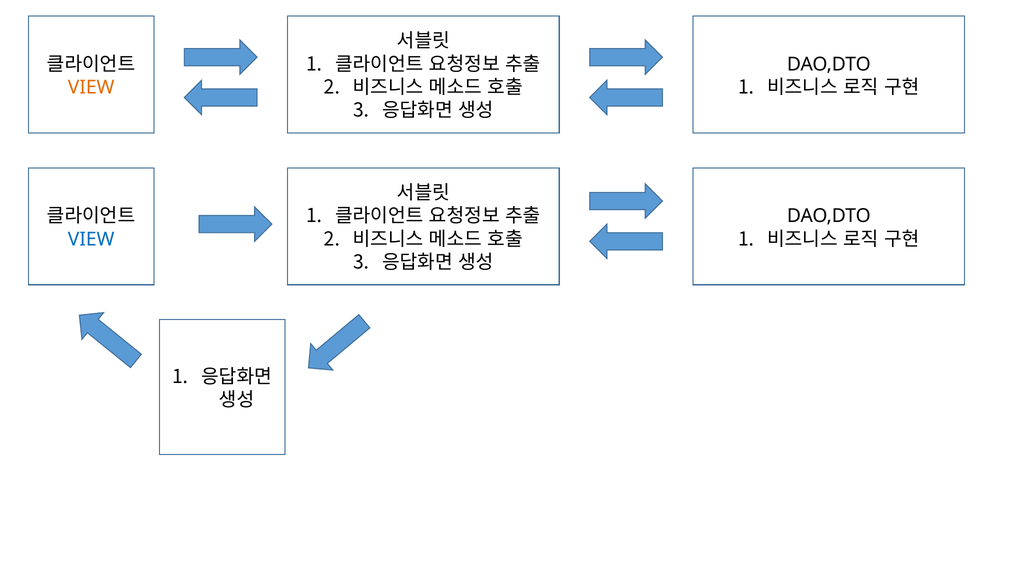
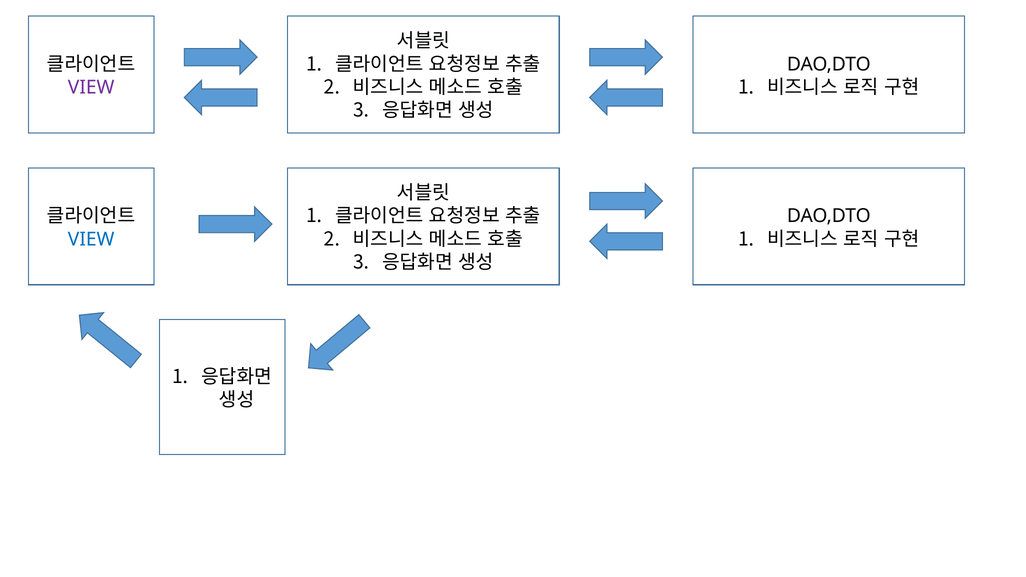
VIEW colour: orange -> purple (91, 87)
